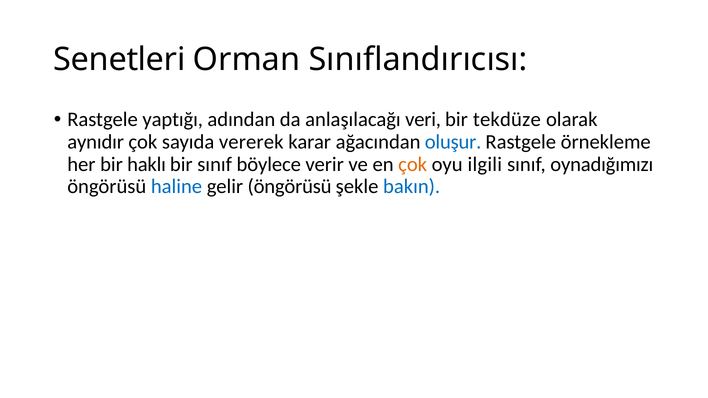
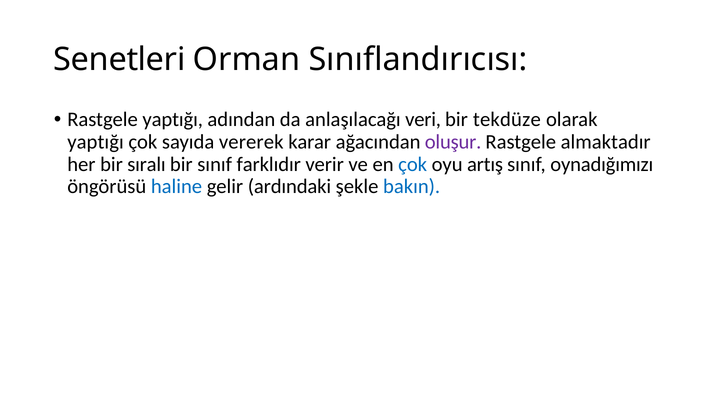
aynıdır: aynıdır -> yaptığı (96, 142)
oluşur colour: blue -> purple (453, 142)
örnekleme: örnekleme -> almaktadır (606, 142)
haklı: haklı -> sıralı (147, 164)
böylece: böylece -> farklıdır (269, 164)
çok colour: orange -> blue (413, 164)
ilgili: ilgili -> artış (485, 164)
gelir öngörüsü: öngörüsü -> ardındaki (290, 187)
